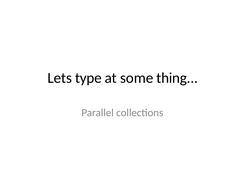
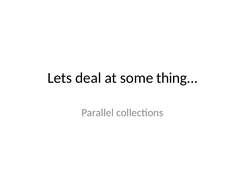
type: type -> deal (88, 78)
